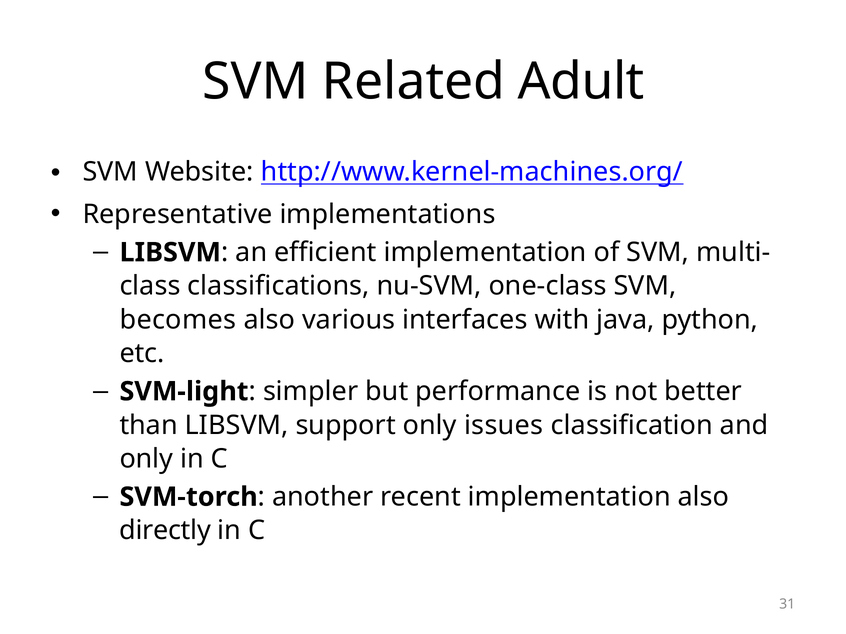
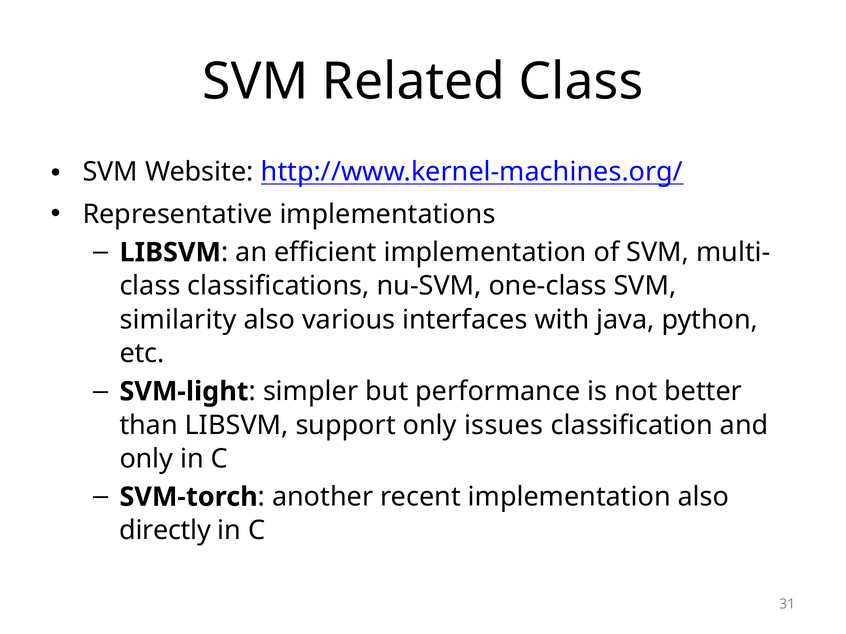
Related Adult: Adult -> Class (581, 82)
becomes: becomes -> similarity (178, 320)
